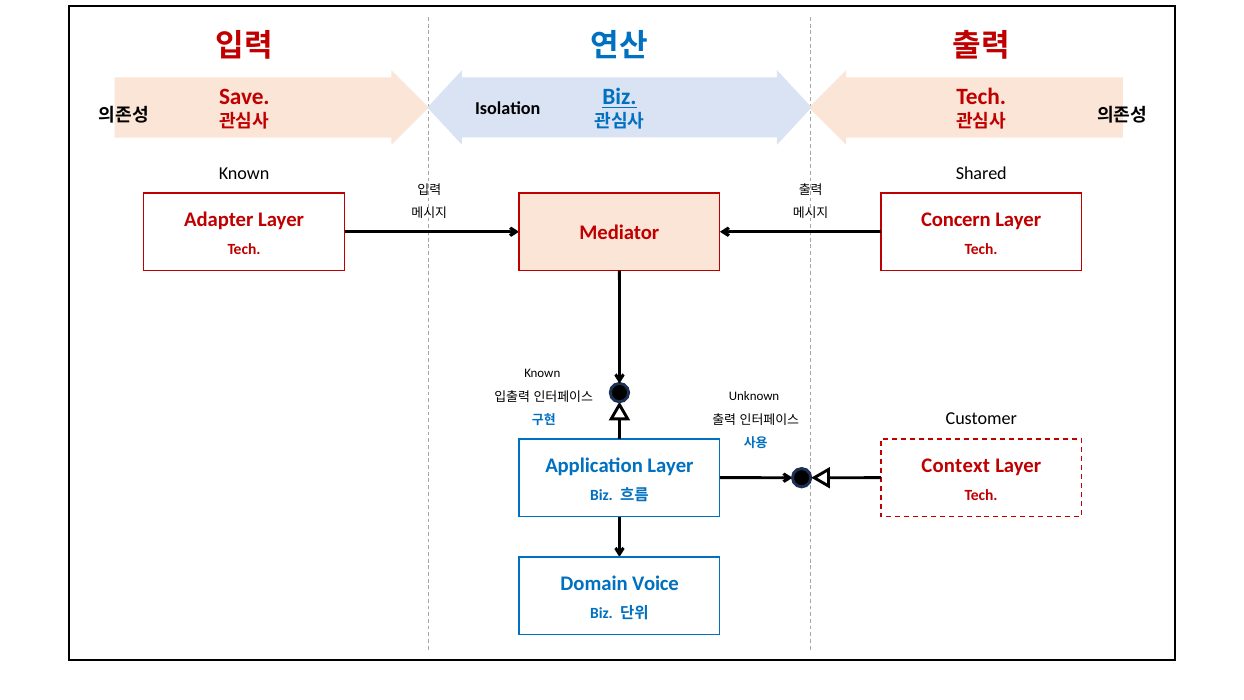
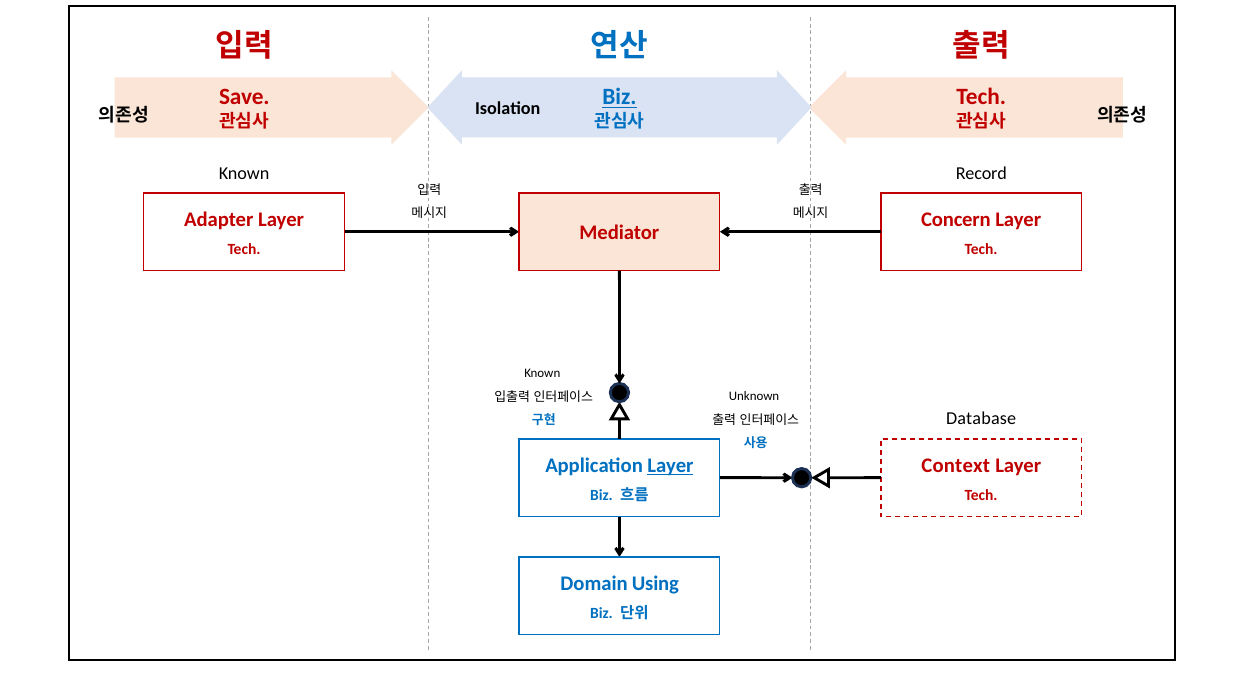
Shared: Shared -> Record (981, 173)
Customer: Customer -> Database (981, 419)
Layer underline: none -> present (670, 465)
Voice: Voice -> Using (655, 583)
